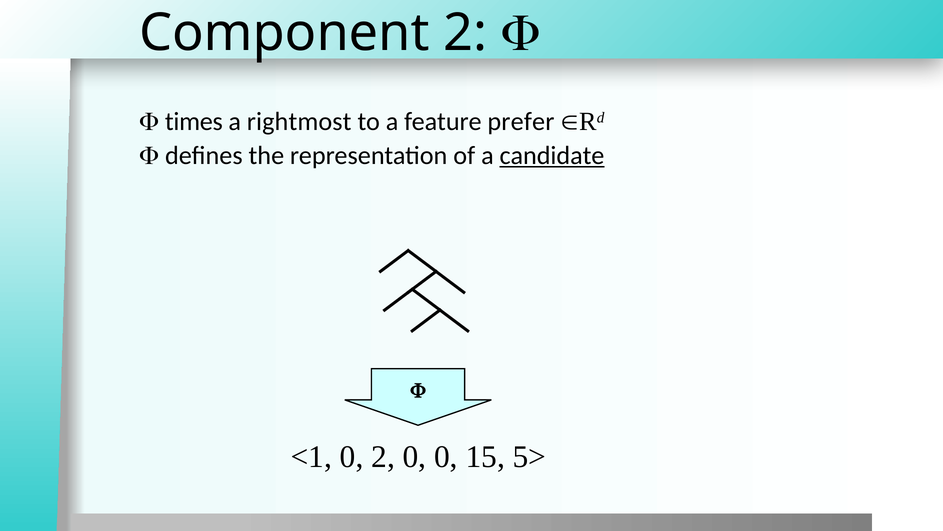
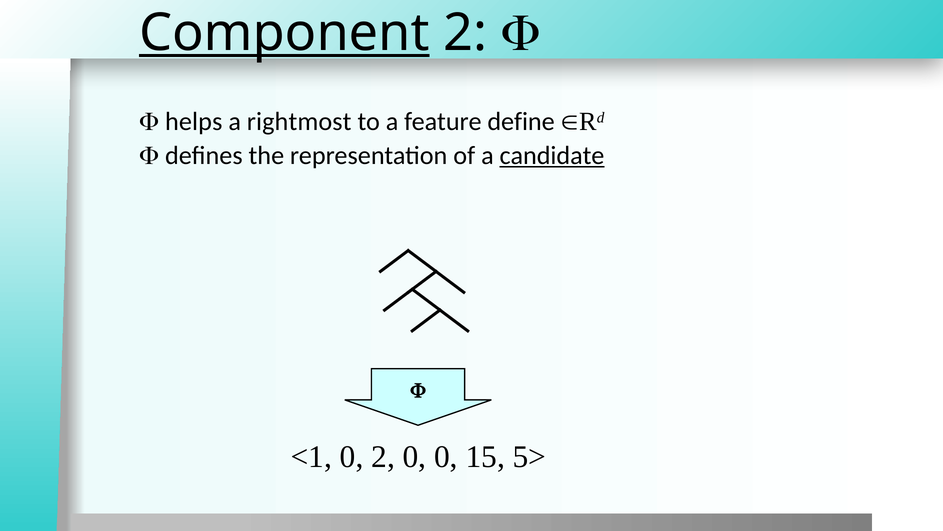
Component underline: none -> present (284, 33)
times: times -> helps (194, 122)
prefer: prefer -> define (521, 122)
